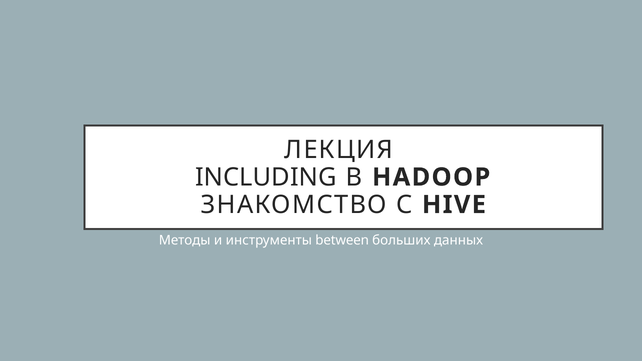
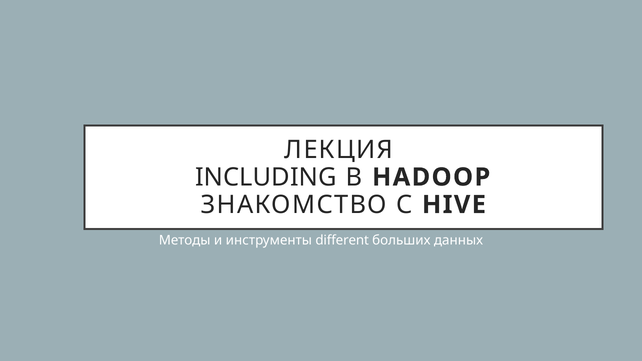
between: between -> different (342, 241)
